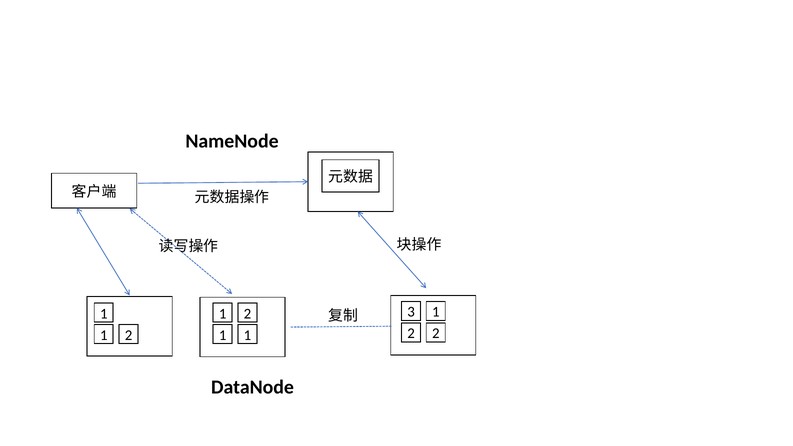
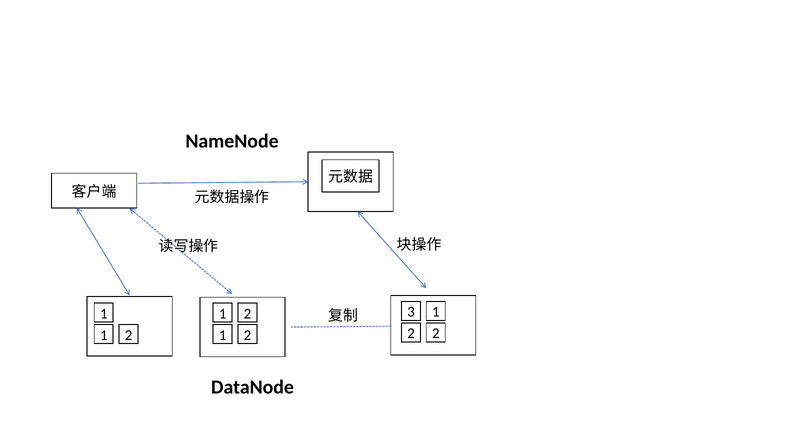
1: 1 -> 2 (247, 335)
